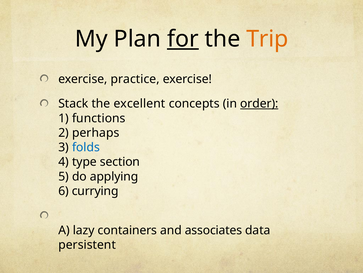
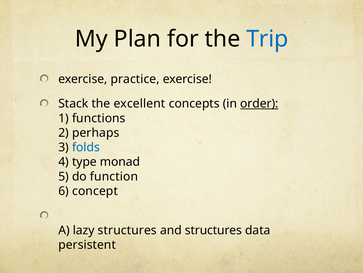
for underline: present -> none (183, 39)
Trip colour: orange -> blue (267, 39)
section: section -> monad (120, 161)
applying: applying -> function (114, 176)
currying: currying -> concept (95, 191)
lazy containers: containers -> structures (127, 230)
and associates: associates -> structures (213, 230)
